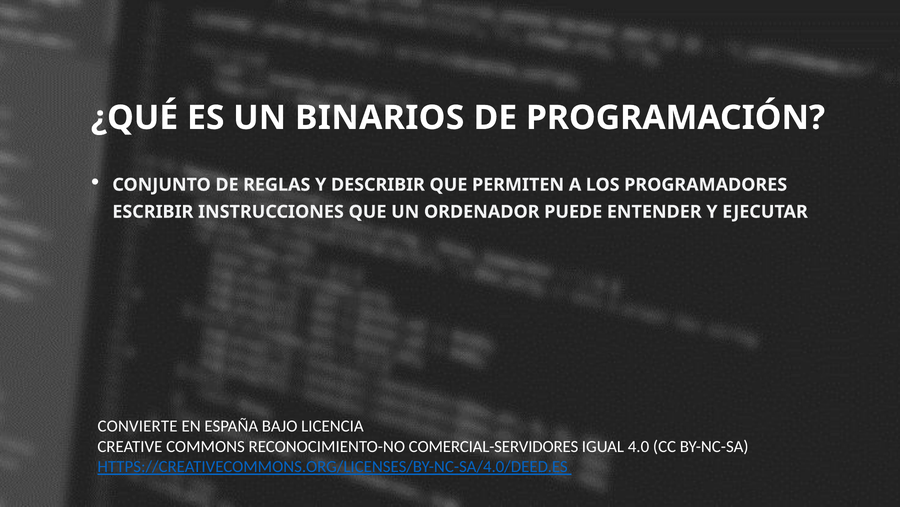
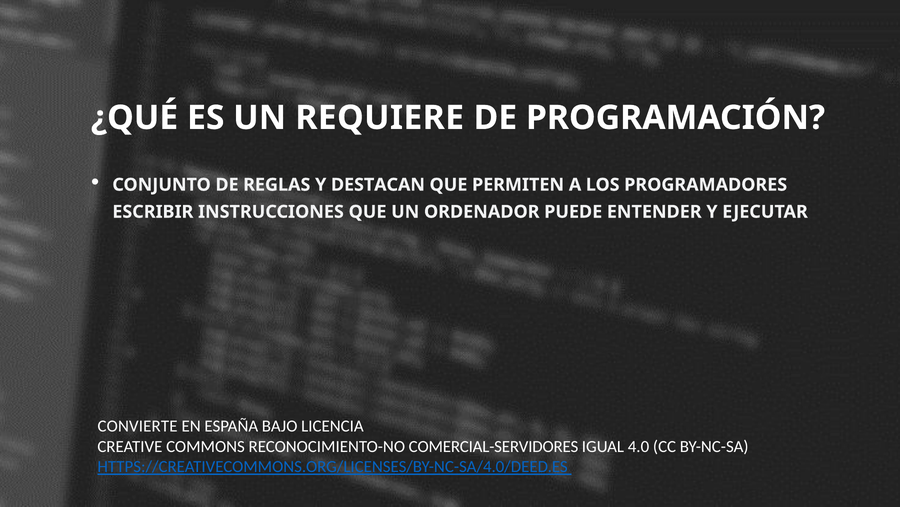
BINARIOS: BINARIOS -> REQUIERE (380, 118)
DESCRIBIR: DESCRIBIR -> DESTACAN (378, 185)
